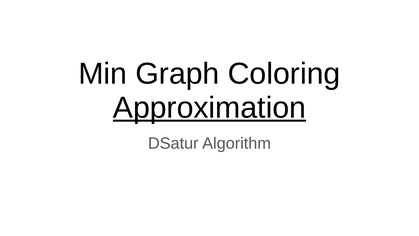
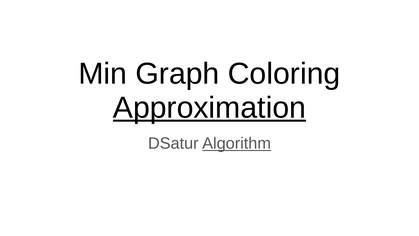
Algorithm underline: none -> present (237, 143)
